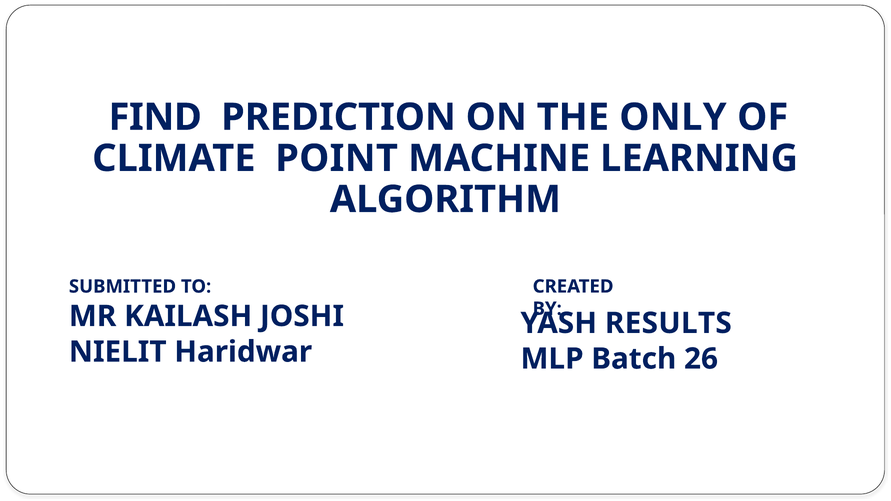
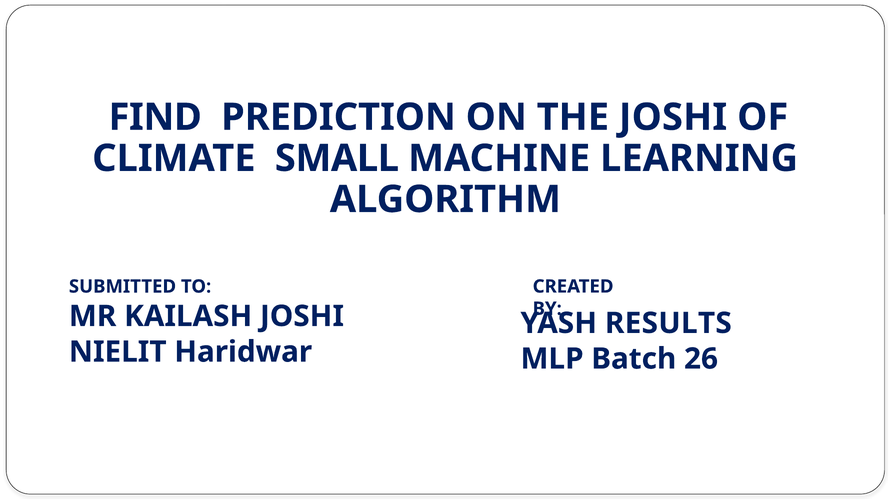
THE ONLY: ONLY -> JOSHI (673, 117)
POINT: POINT -> SMALL (337, 158)
